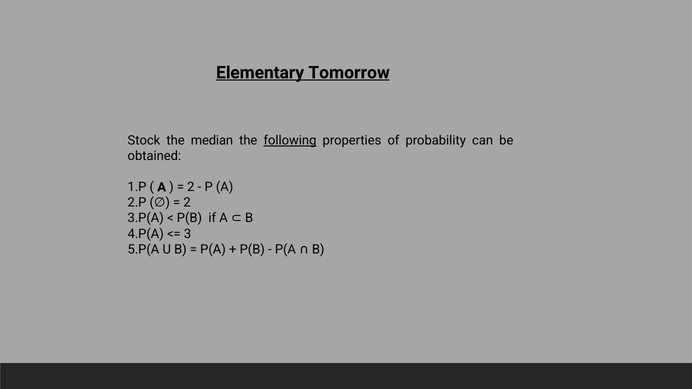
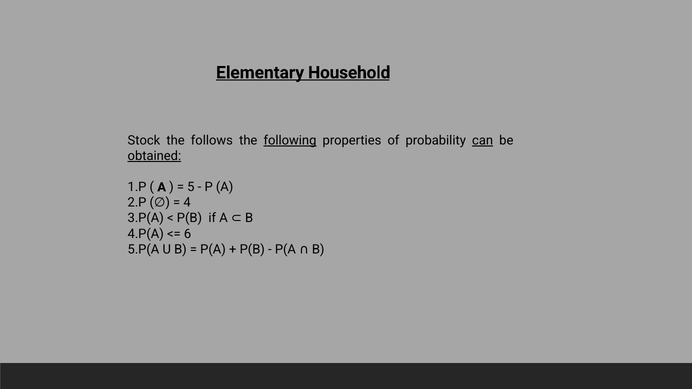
Tomorrow: Tomorrow -> Household (349, 73)
median: median -> follows (212, 140)
can underline: none -> present (483, 140)
obtained underline: none -> present (154, 156)
2: 2 -> 5 (191, 187)
2: 2 -> 4 (187, 203)
3: 3 -> 6 (188, 234)
